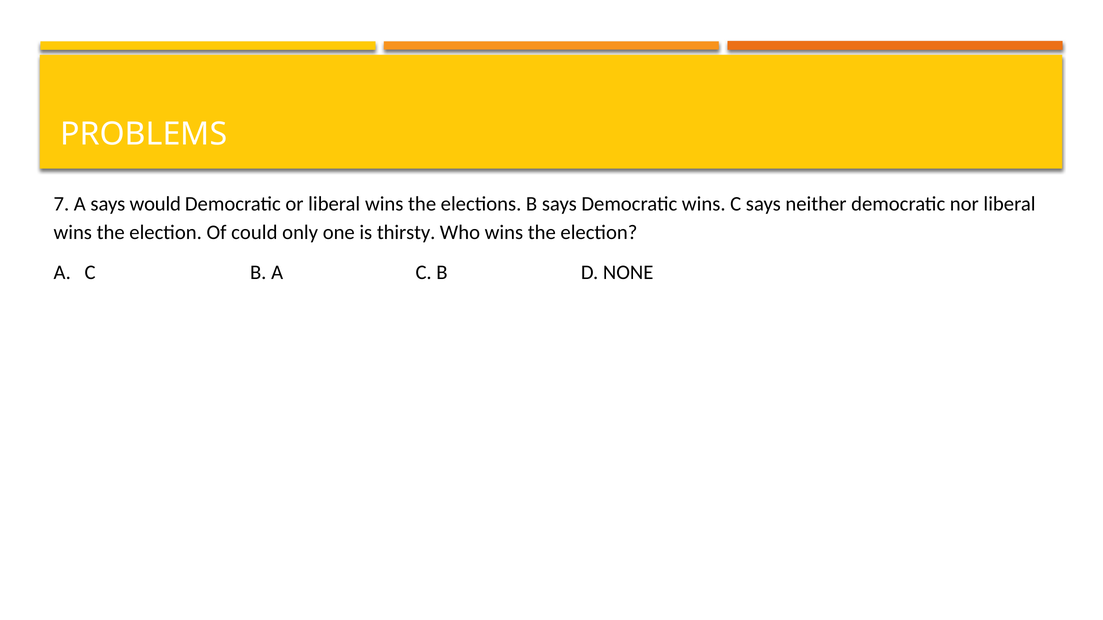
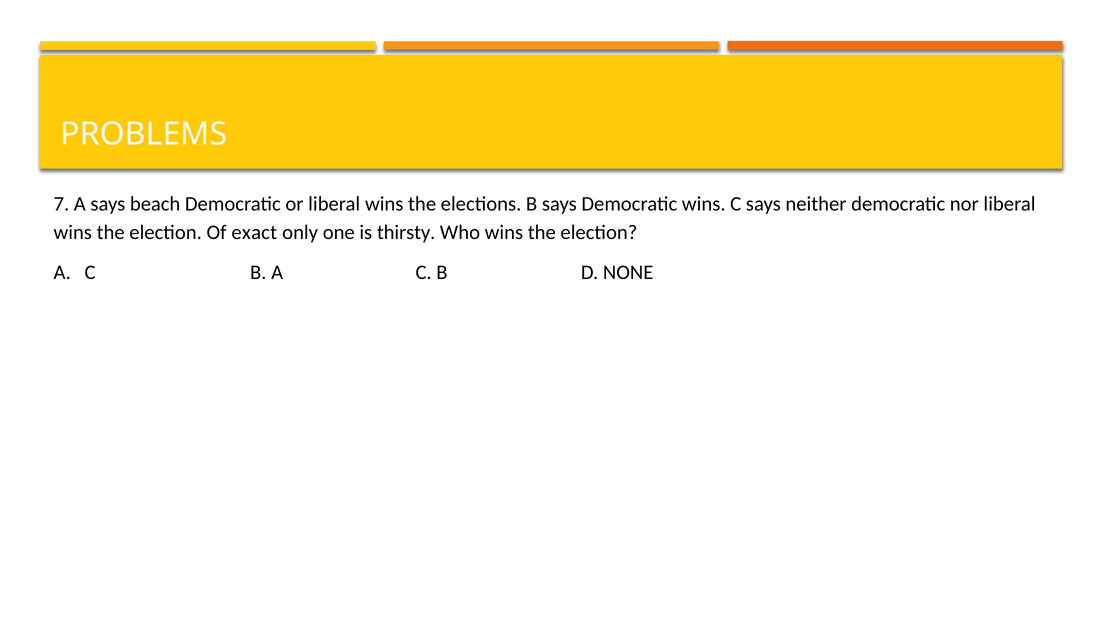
would: would -> beach (155, 204)
could: could -> exact (254, 233)
